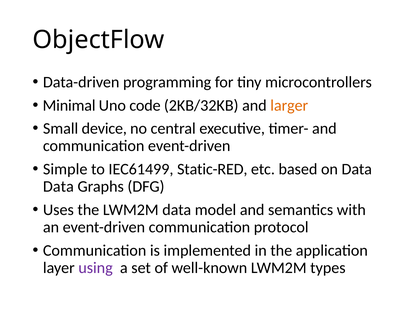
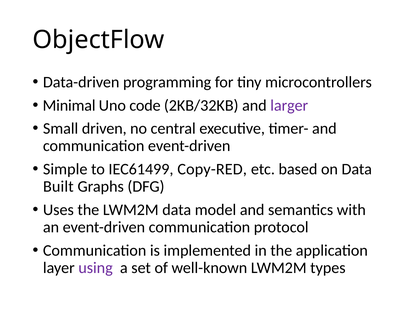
larger colour: orange -> purple (289, 105)
device: device -> driven (104, 128)
Static-RED: Static-RED -> Copy-RED (212, 169)
Data: Data -> Built (58, 186)
